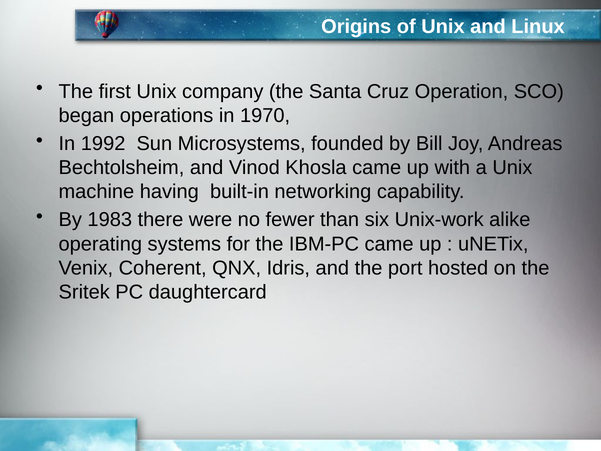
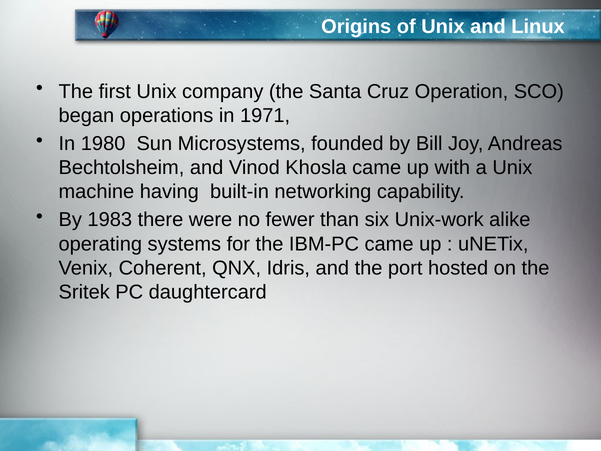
1970: 1970 -> 1971 (265, 116)
1992: 1992 -> 1980 (103, 144)
